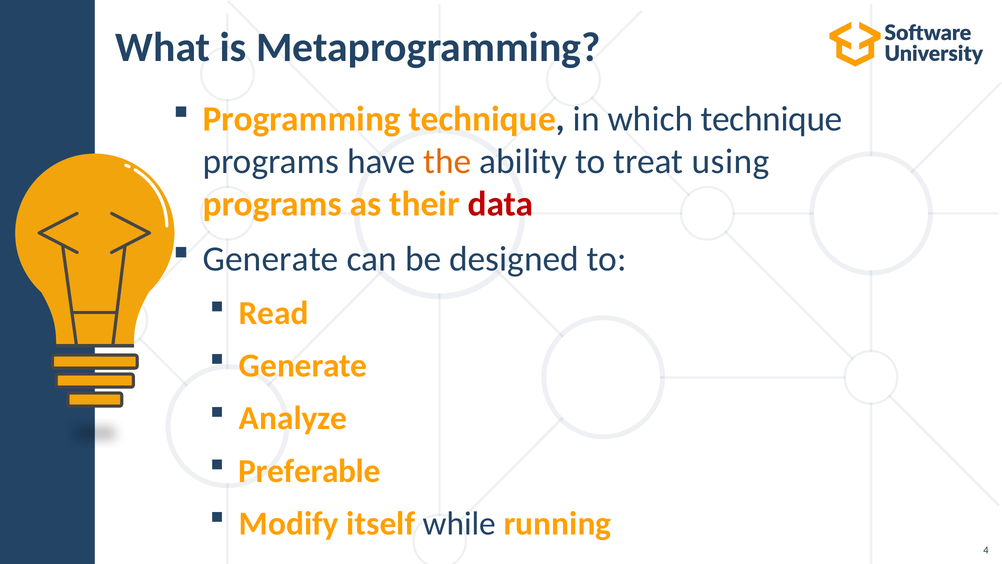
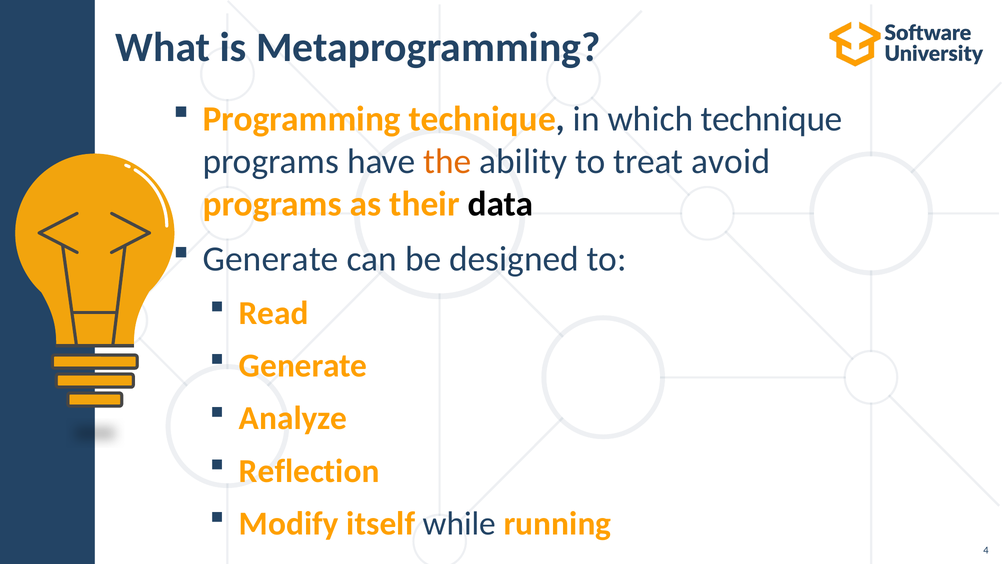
using: using -> avoid (731, 161)
data colour: red -> black (501, 204)
Preferable: Preferable -> Reflection (309, 471)
